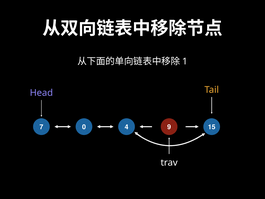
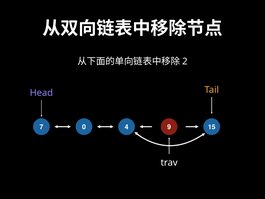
1: 1 -> 2 (185, 61)
